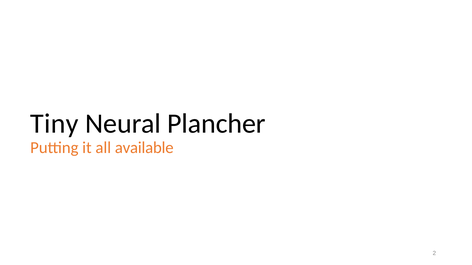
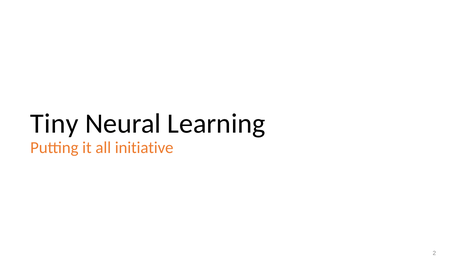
Plancher: Plancher -> Learning (216, 124)
available: available -> initiative (144, 148)
